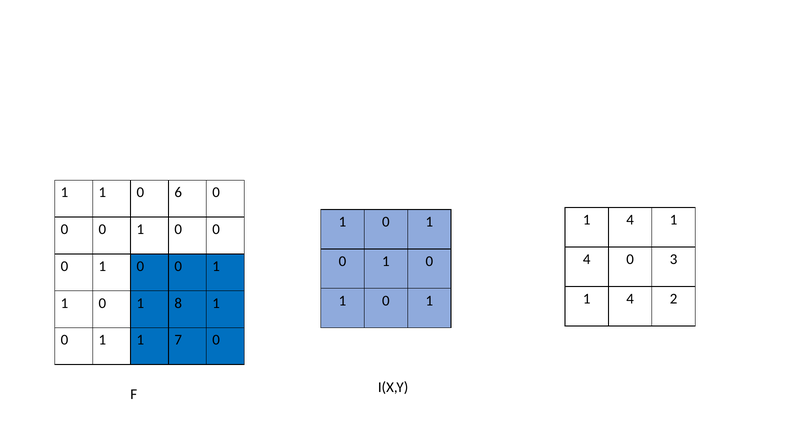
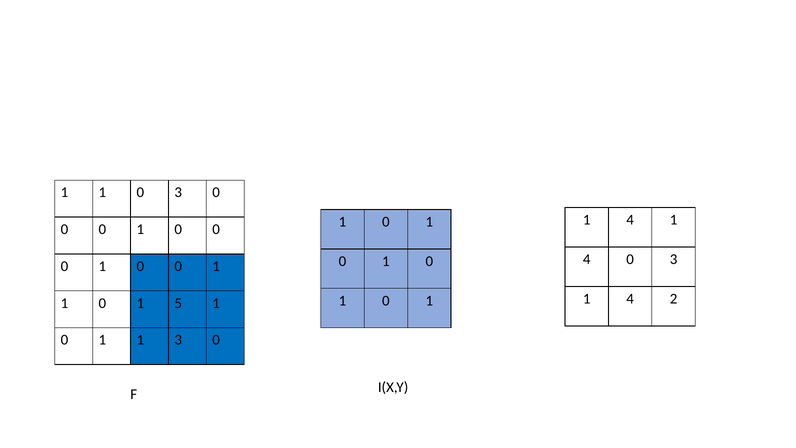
1 0 6: 6 -> 3 (178, 192)
8: 8 -> 5 (178, 303)
1 7: 7 -> 3 (178, 340)
